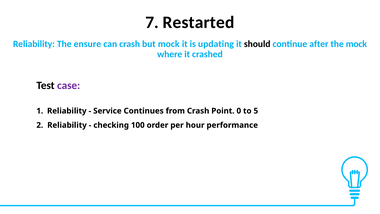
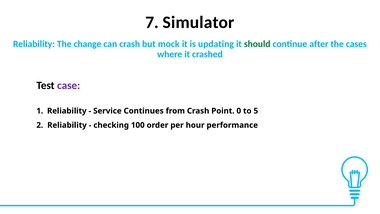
Restarted: Restarted -> Simulator (199, 22)
ensure: ensure -> change (88, 44)
should colour: black -> green (257, 44)
the mock: mock -> cases (356, 44)
